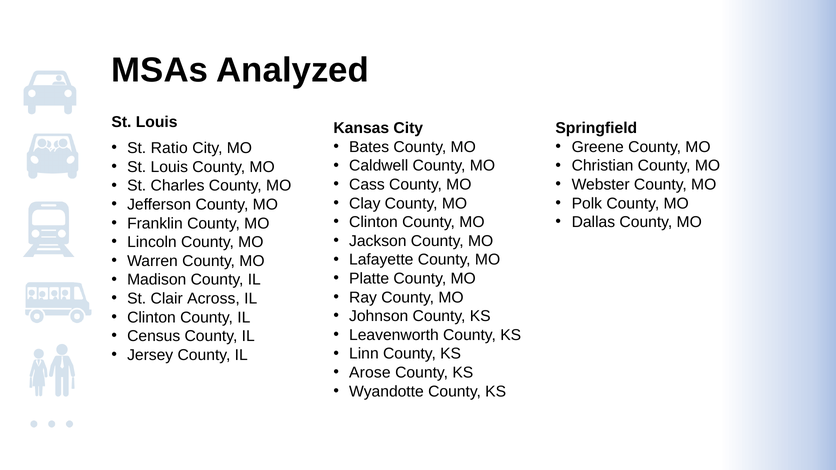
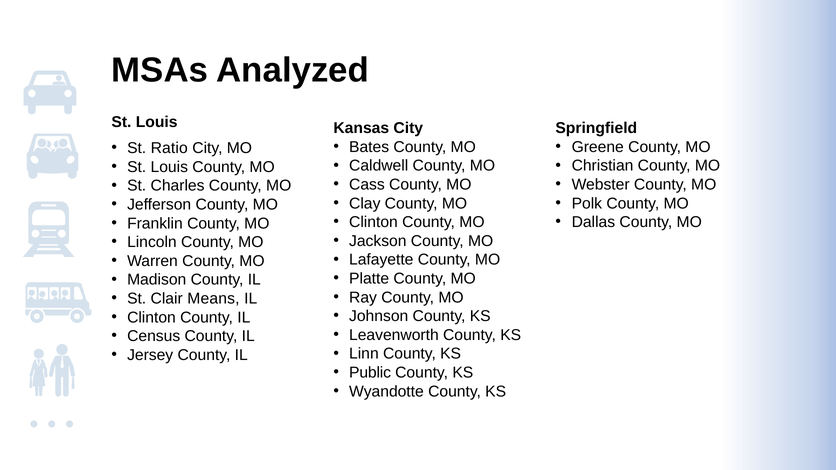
Across: Across -> Means (213, 299)
Arose: Arose -> Public (370, 373)
